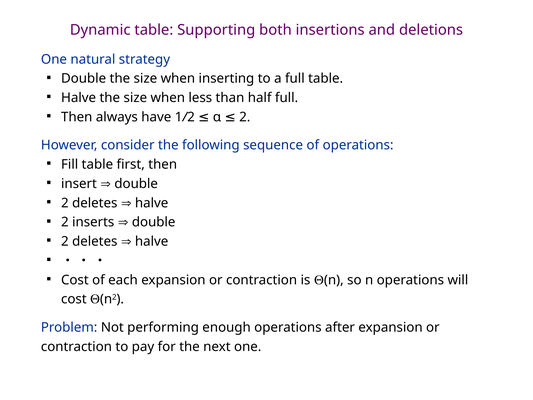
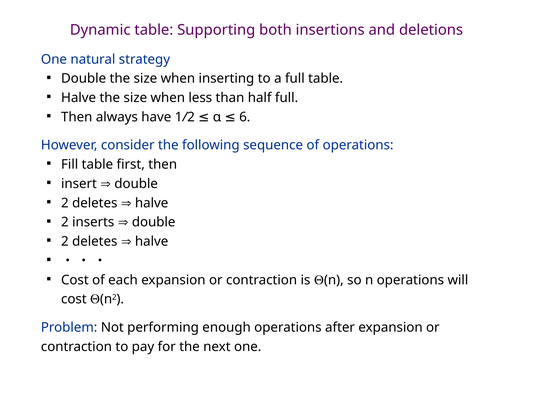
α 2: 2 -> 6 (245, 117)
